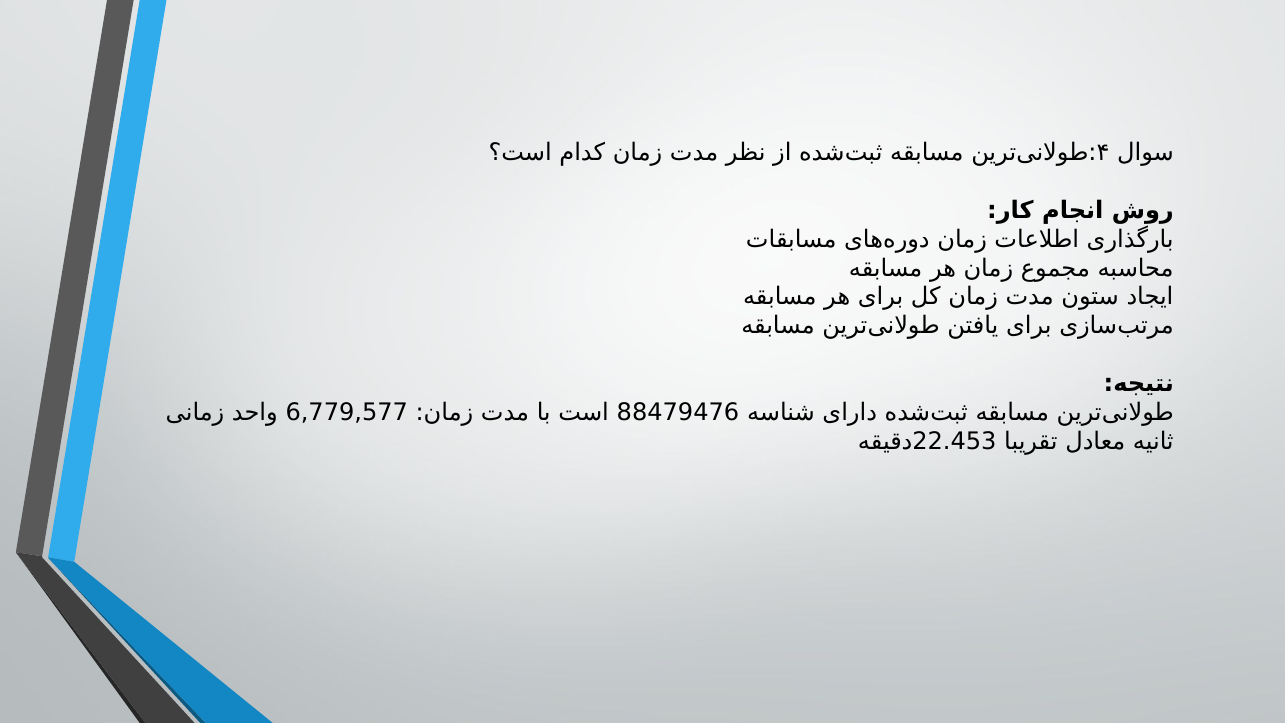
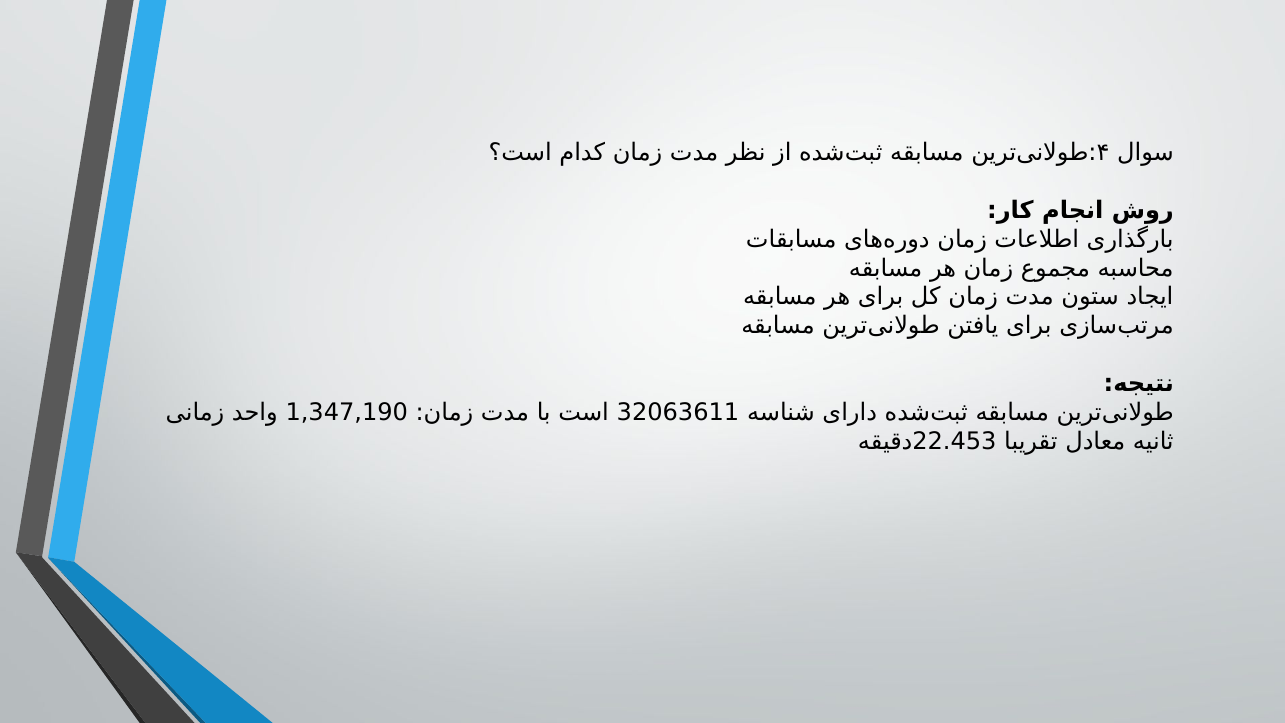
6,779,577: 6,779,577 -> 1,347,190 (347, 413)
88479476: 88479476 -> 32063611 (678, 413)
